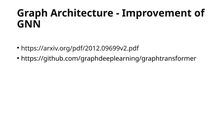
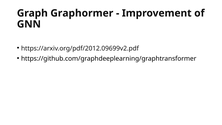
Architecture: Architecture -> Graphormer (82, 13)
